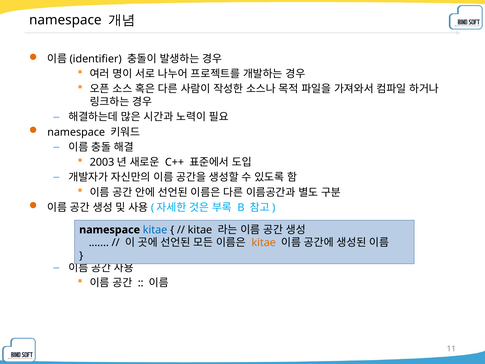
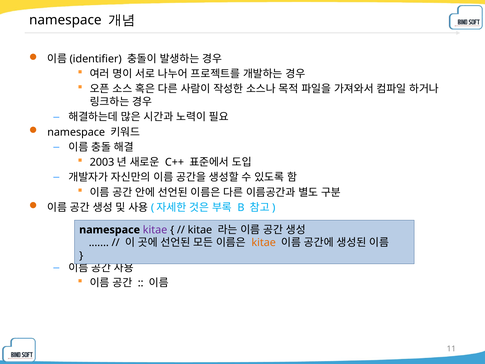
kitae colour: blue -> purple (155, 230)
